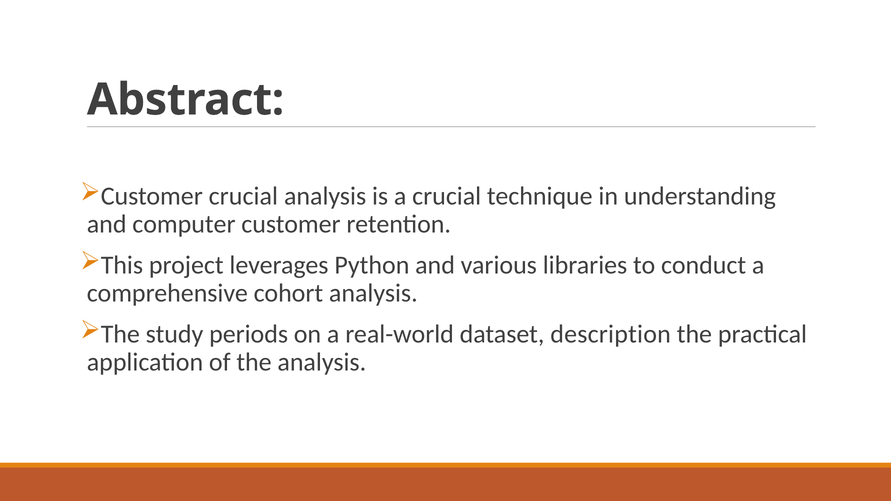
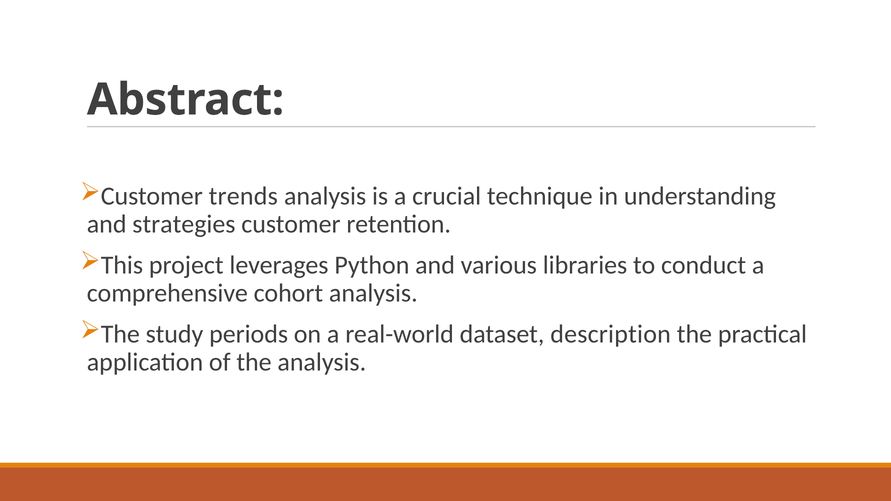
Customer crucial: crucial -> trends (243, 196)
computer: computer -> strategies (184, 224)
